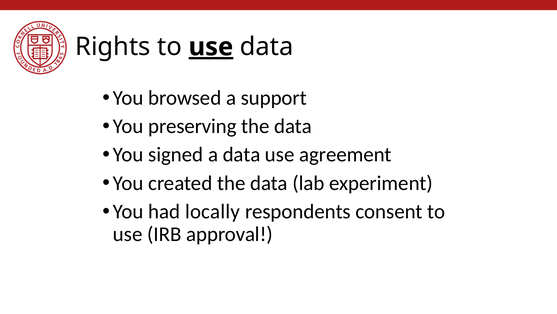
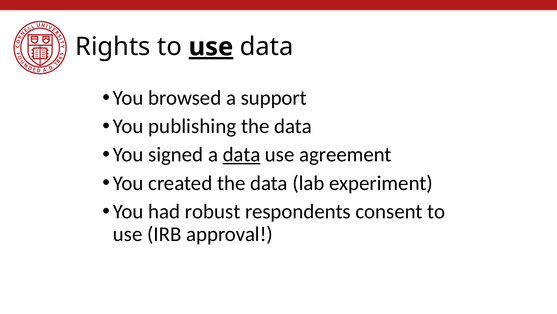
preserving: preserving -> publishing (192, 126)
data underline: none -> present (242, 154)
locally: locally -> robust (213, 211)
